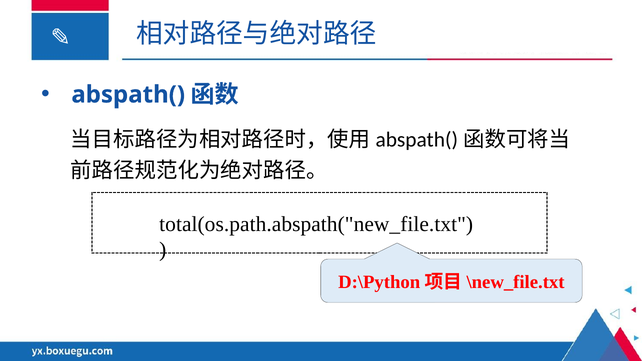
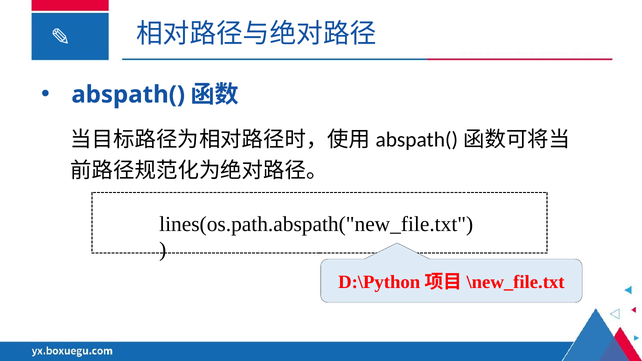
total(os.path.abspath("new_file.txt: total(os.path.abspath("new_file.txt -> lines(os.path.abspath("new_file.txt (316, 224)
